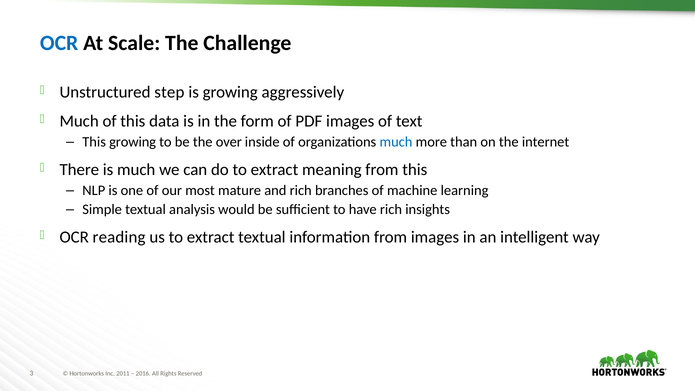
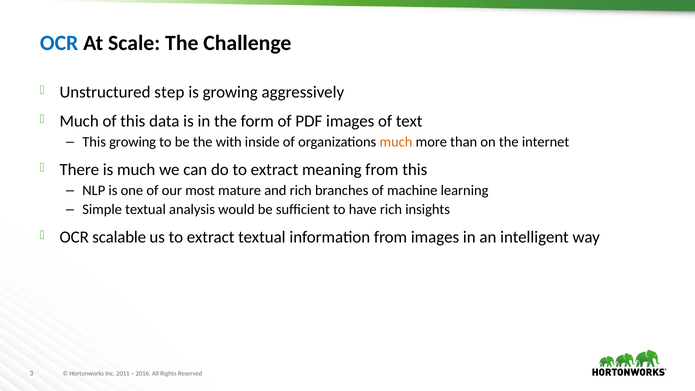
over: over -> with (229, 142)
much colour: blue -> orange (396, 142)
reading: reading -> scalable (119, 237)
